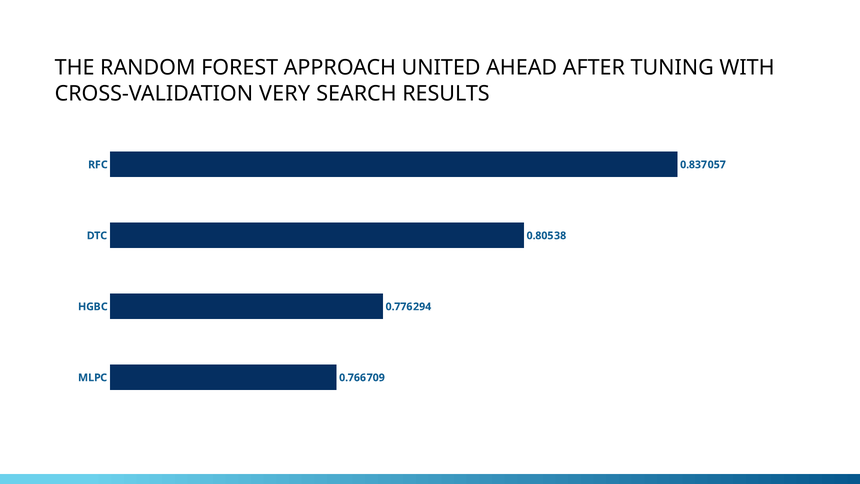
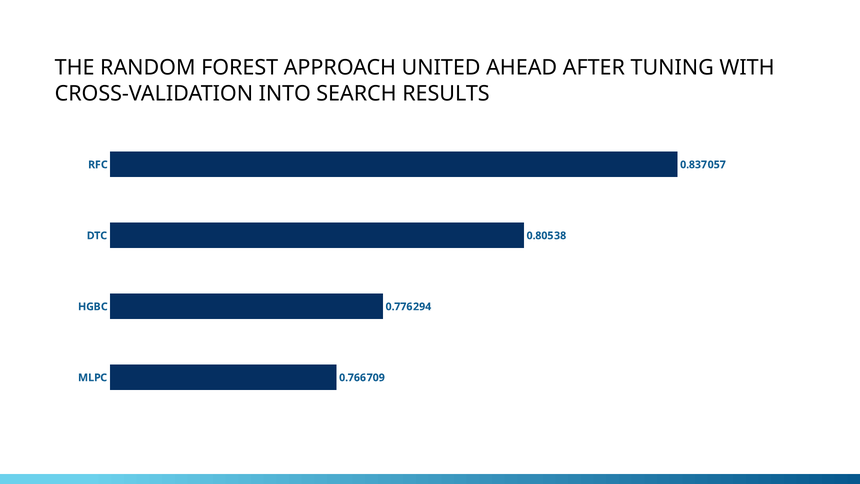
VERY: VERY -> INTO (285, 93)
